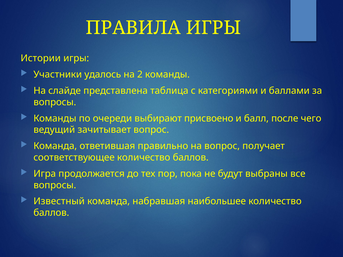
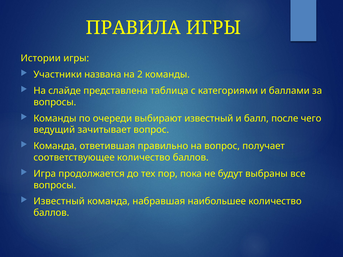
удалось: удалось -> названа (103, 75)
выбирают присвоено: присвоено -> известный (209, 119)
